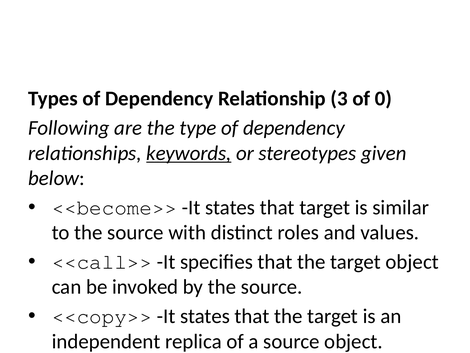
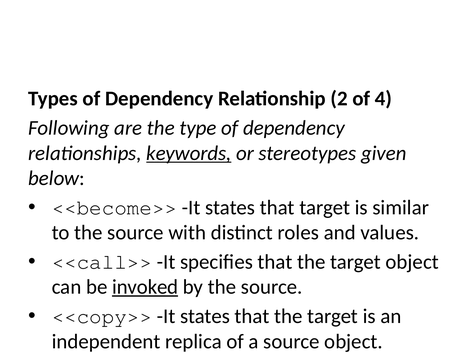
3: 3 -> 2 (339, 99)
0: 0 -> 4 (384, 99)
invoked underline: none -> present (145, 287)
